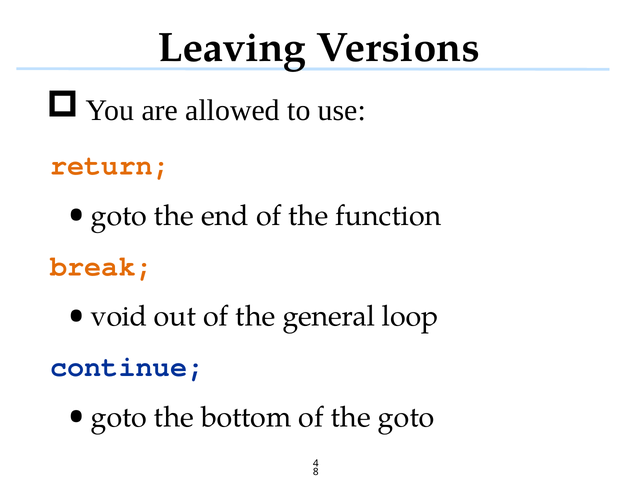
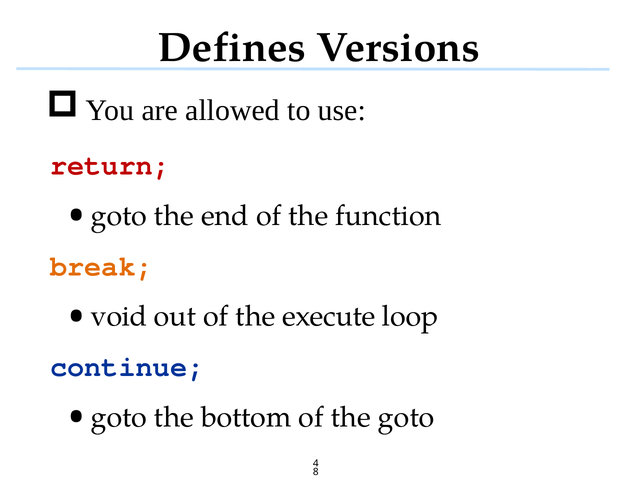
Leaving: Leaving -> Defines (232, 48)
return colour: orange -> red (110, 165)
general: general -> execute (329, 316)
